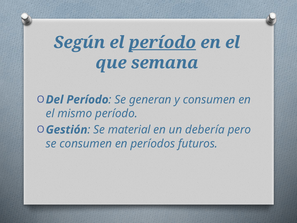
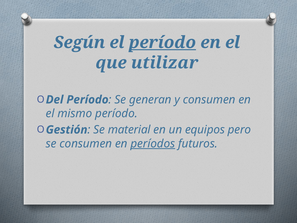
semana: semana -> utilizar (165, 63)
debería: debería -> equipos (205, 130)
períodos underline: none -> present (153, 143)
